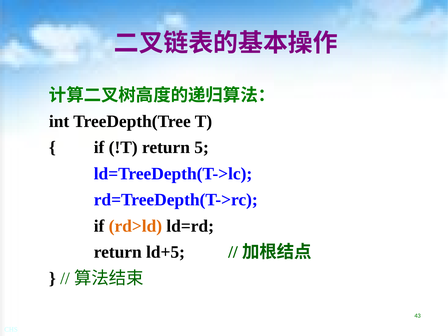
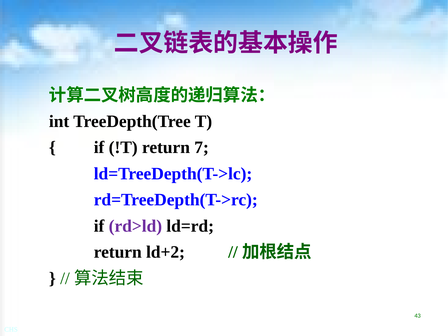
5: 5 -> 7 (202, 148)
rd>ld colour: orange -> purple (135, 226)
ld+5: ld+5 -> ld+2 (166, 252)
